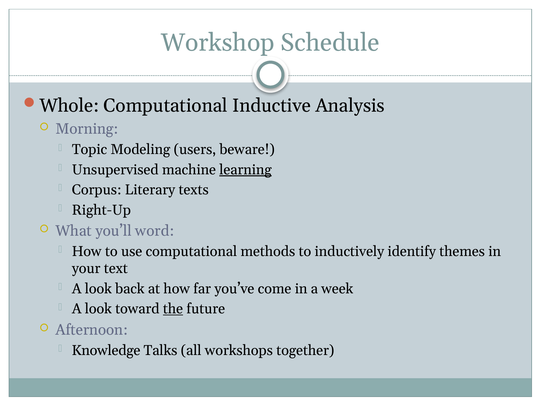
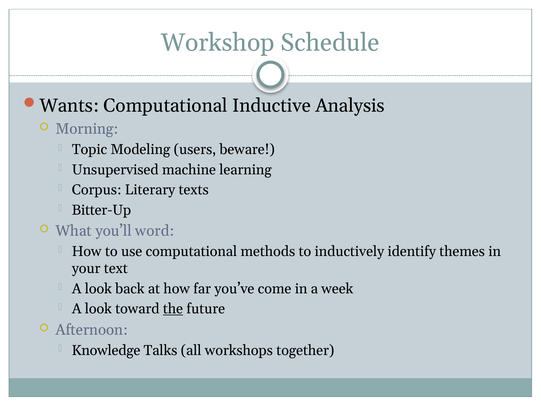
Whole: Whole -> Wants (69, 106)
learning underline: present -> none (245, 170)
Right-Up: Right-Up -> Bitter-Up (102, 210)
